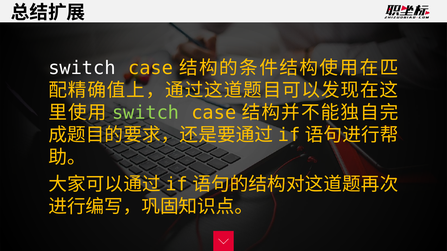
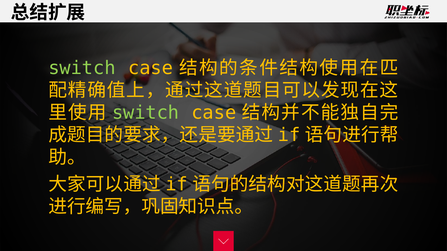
switch colour: white -> light green (82, 68)
